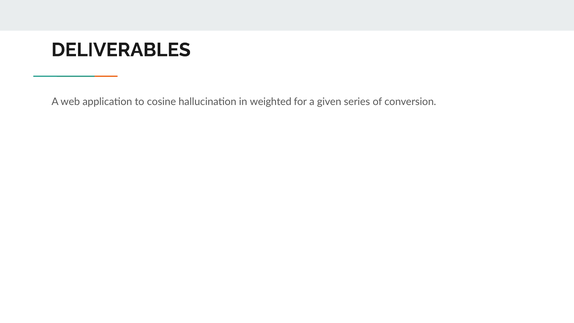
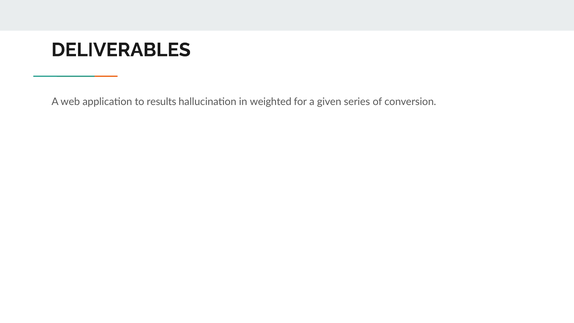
cosine: cosine -> results (162, 102)
